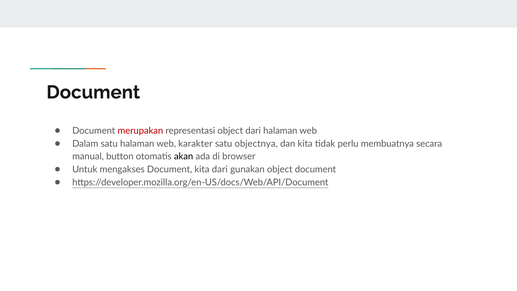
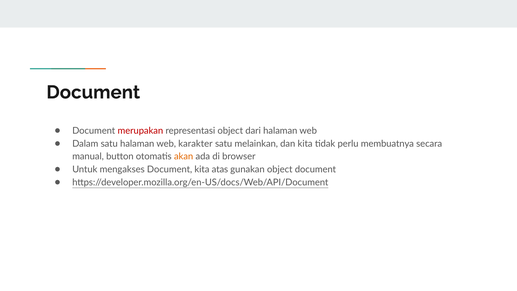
objectnya: objectnya -> melainkan (256, 144)
akan colour: black -> orange (184, 156)
kita dari: dari -> atas (220, 169)
